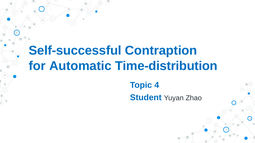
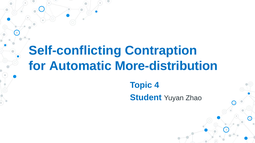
Self-successful: Self-successful -> Self-conflicting (75, 51)
Time-distribution: Time-distribution -> More-distribution (166, 66)
